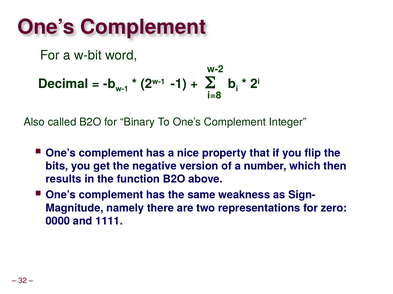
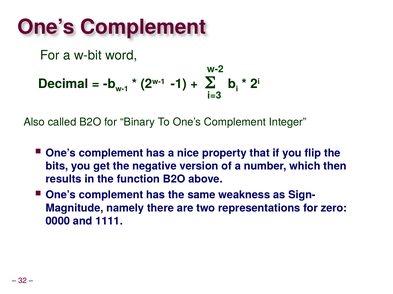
i=8: i=8 -> i=3 (214, 96)
